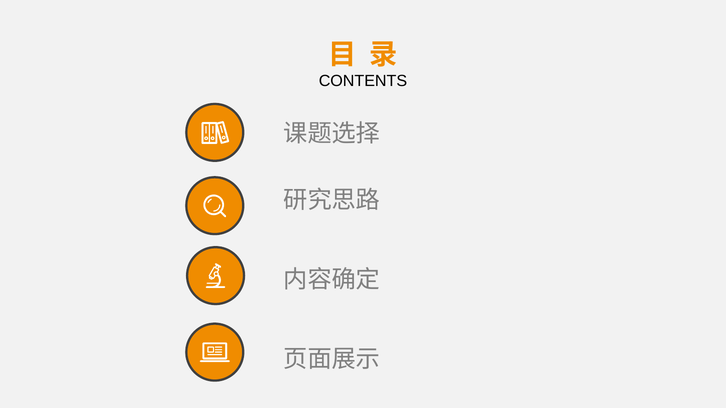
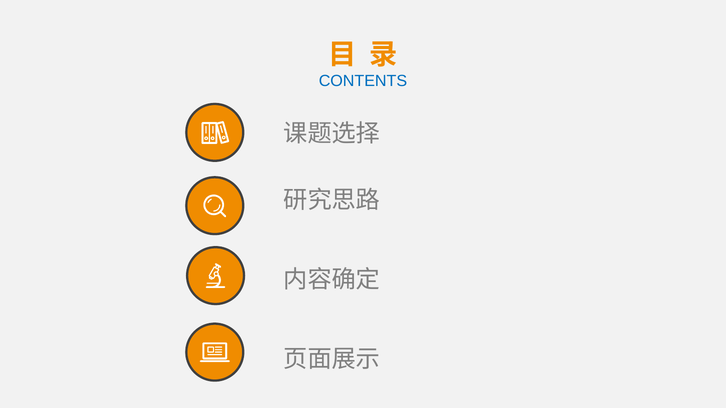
CONTENTS colour: black -> blue (363, 81)
